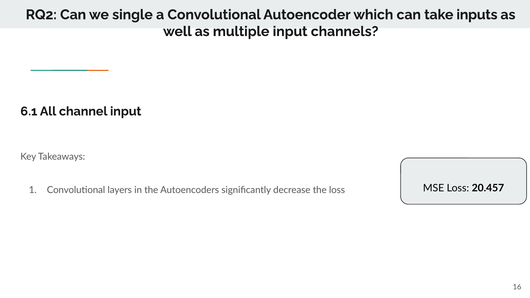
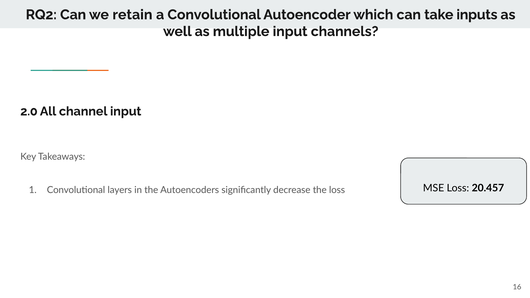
single: single -> retain (132, 15)
6.1: 6.1 -> 2.0 (29, 111)
